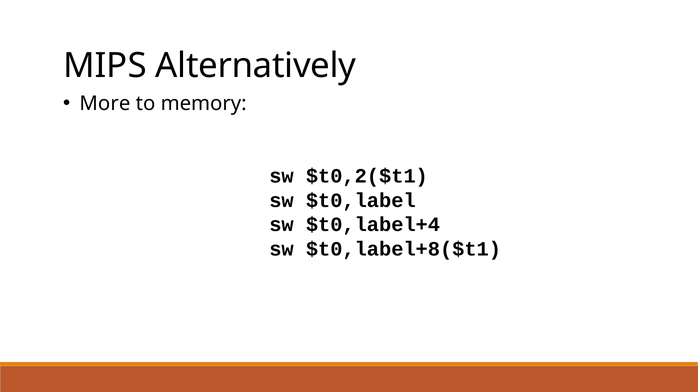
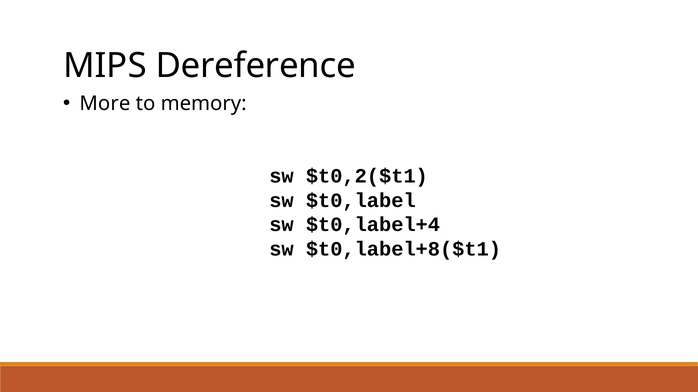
Alternatively: Alternatively -> Dereference (256, 66)
